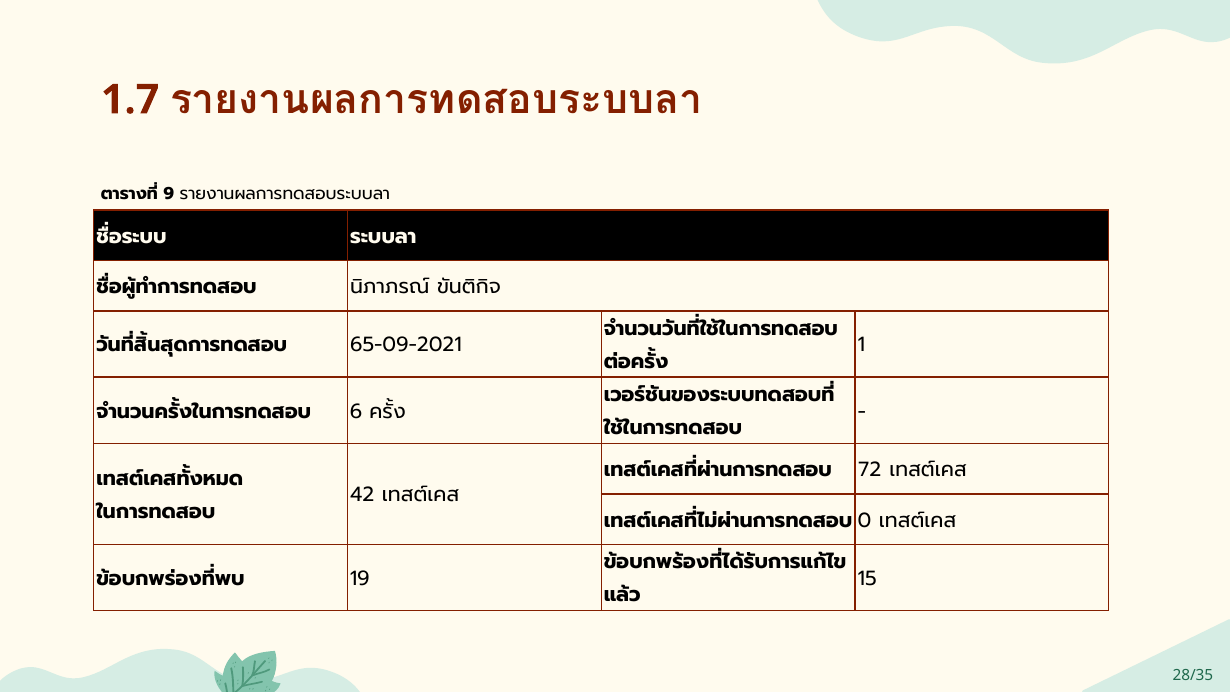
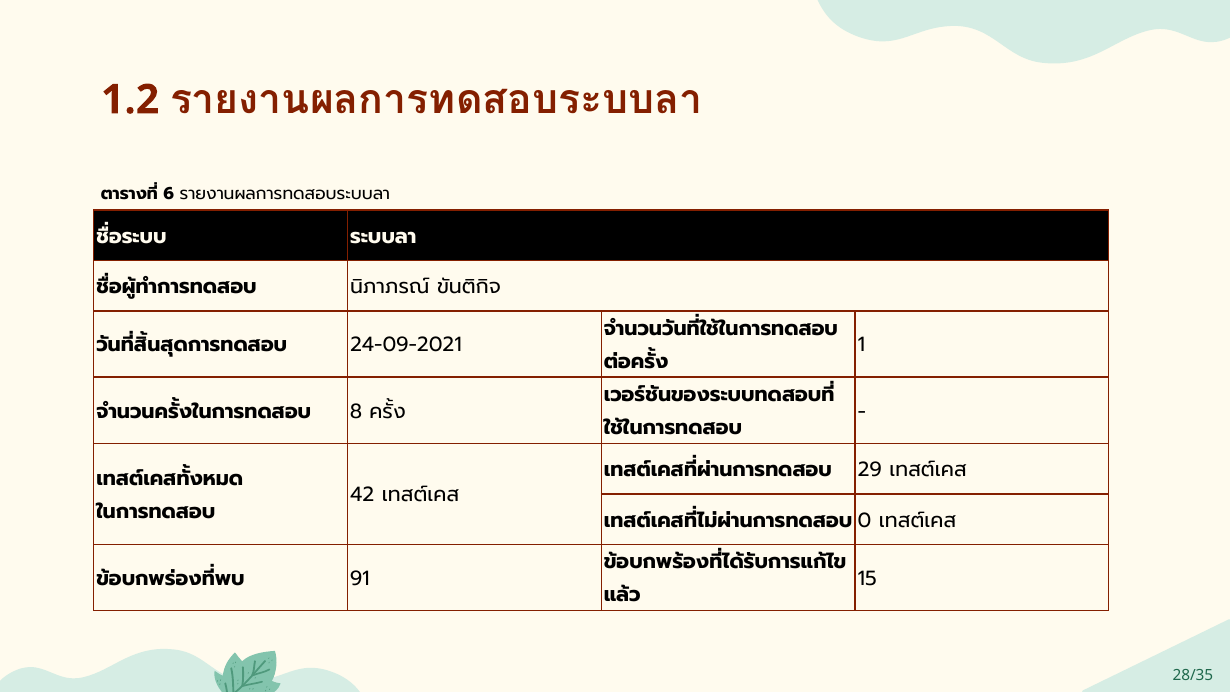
1.7: 1.7 -> 1.2 (130, 100)
9: 9 -> 6 (169, 194)
65-09-2021: 65-09-2021 -> 24-09-2021 (406, 345)
6: 6 -> 8 (356, 411)
72: 72 -> 29 (870, 470)
19: 19 -> 91 (360, 579)
